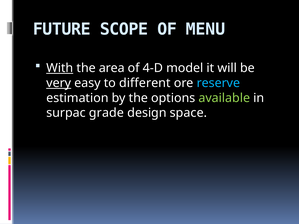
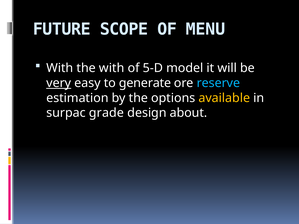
With underline: present -> none (60, 68)
the area: area -> with (112, 68)
4-D: 4-D -> 5-D (153, 68)
different: different -> generate (145, 83)
available colour: light green -> yellow (224, 98)
space: space -> about (188, 113)
